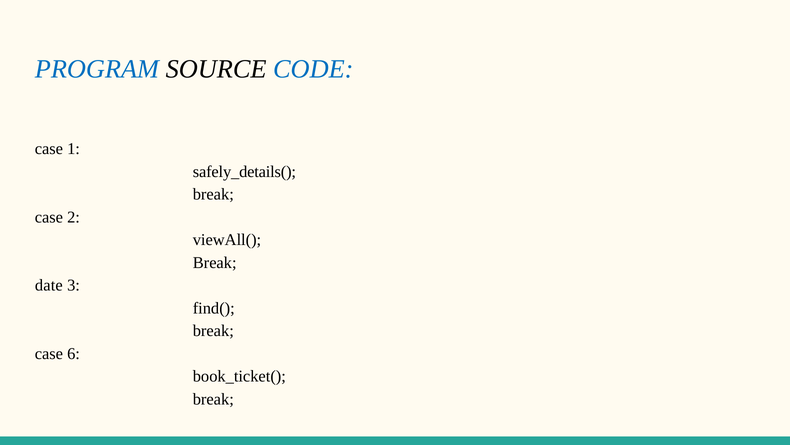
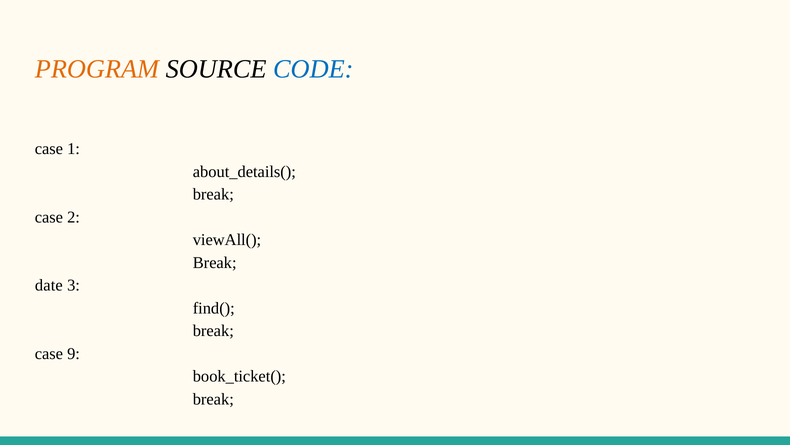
PROGRAM colour: blue -> orange (97, 69)
safely_details(: safely_details( -> about_details( (244, 171)
6: 6 -> 9 (74, 353)
